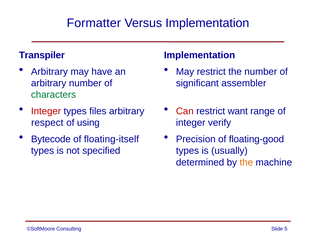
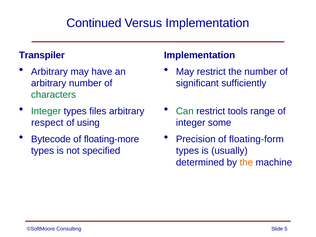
Formatter: Formatter -> Continued (94, 23)
assembler: assembler -> sufficiently (244, 83)
Integer colour: red -> green (46, 111)
Can colour: red -> green (185, 111)
want: want -> tools (238, 111)
verify: verify -> some (220, 123)
floating-itself: floating-itself -> floating-more (112, 139)
floating-good: floating-good -> floating-form (256, 139)
